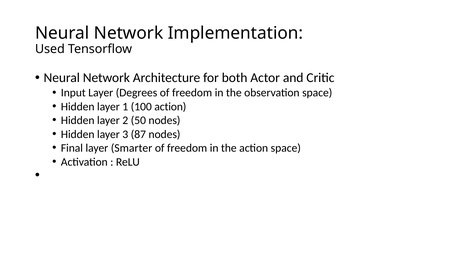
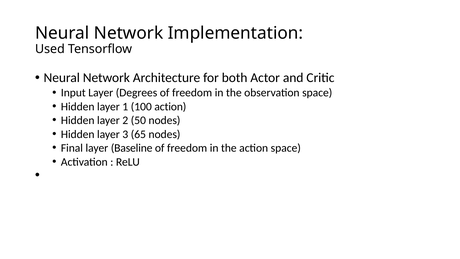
87: 87 -> 65 (138, 134)
Smarter: Smarter -> Baseline (132, 148)
